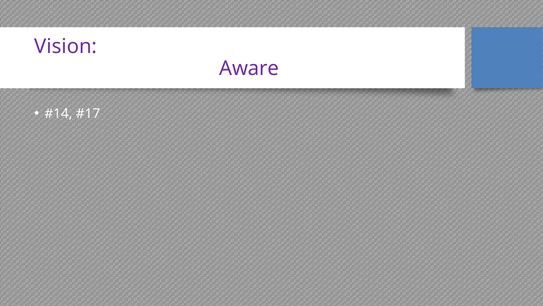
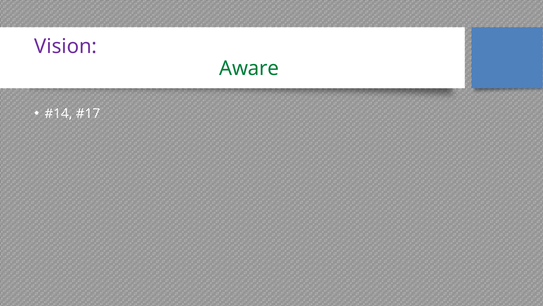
Aware colour: purple -> green (249, 68)
